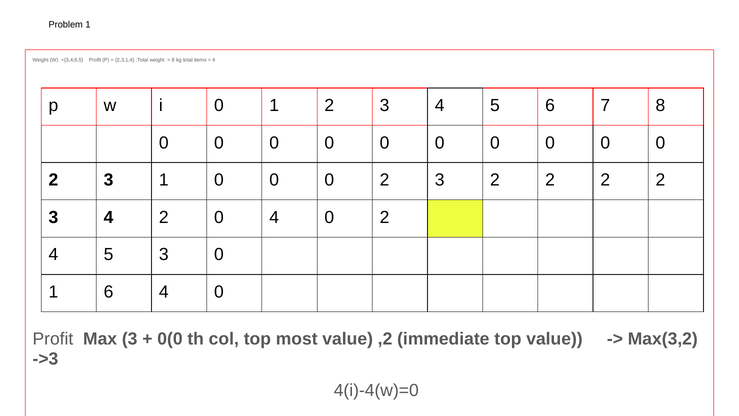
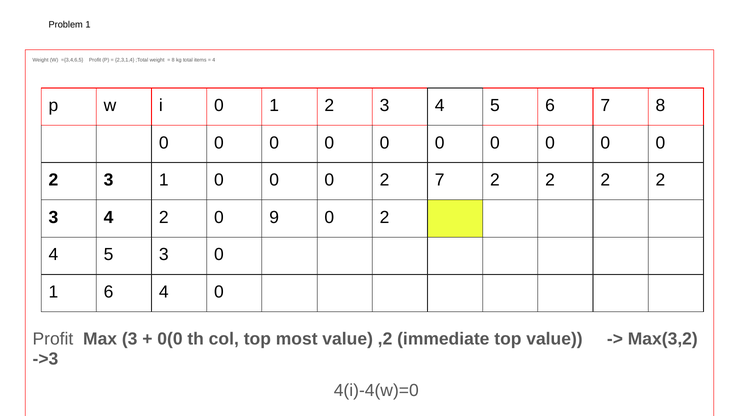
3: 3 -> 7 (440, 180)
0 4: 4 -> 9 (274, 217)
